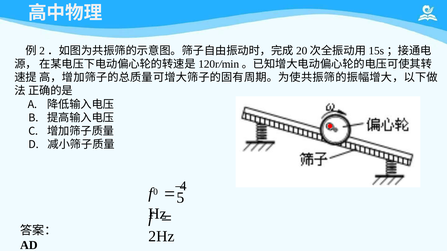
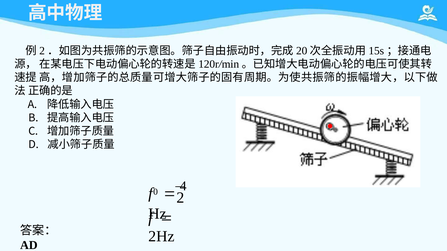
5: 5 -> 2 (180, 198)
